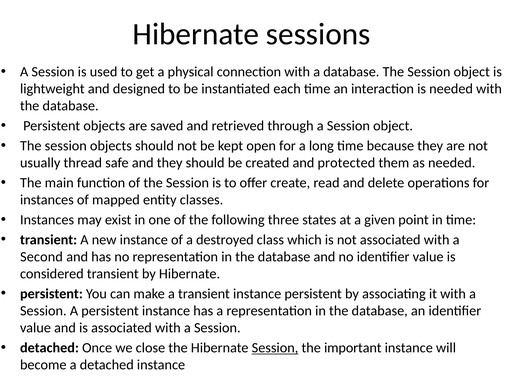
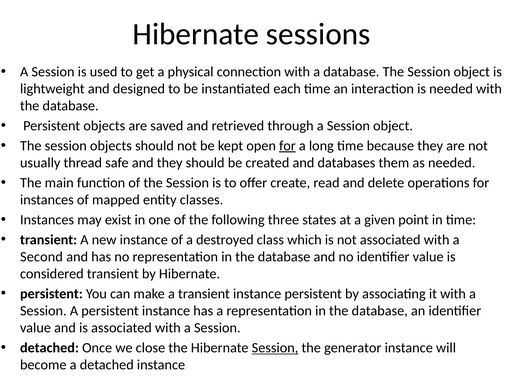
for underline: none -> present (287, 146)
protected: protected -> databases (346, 163)
important: important -> generator (353, 348)
